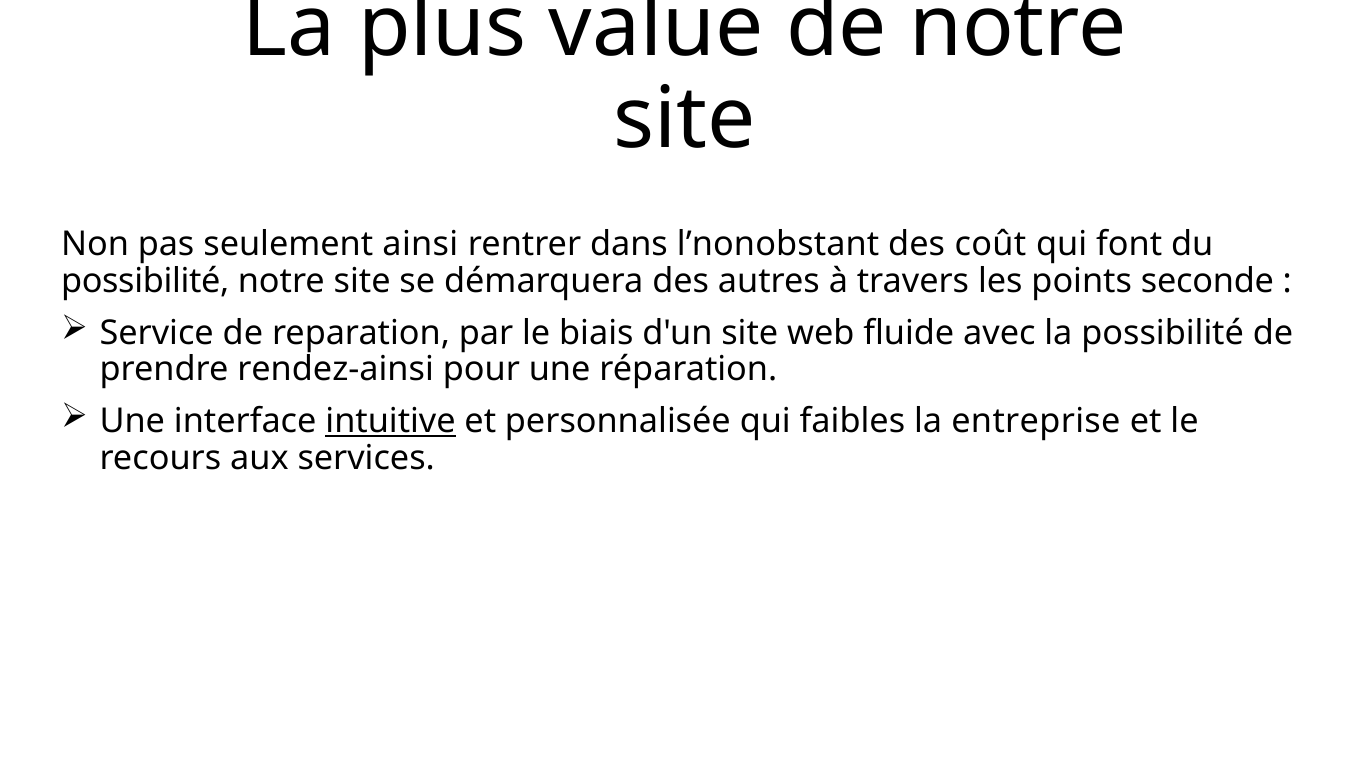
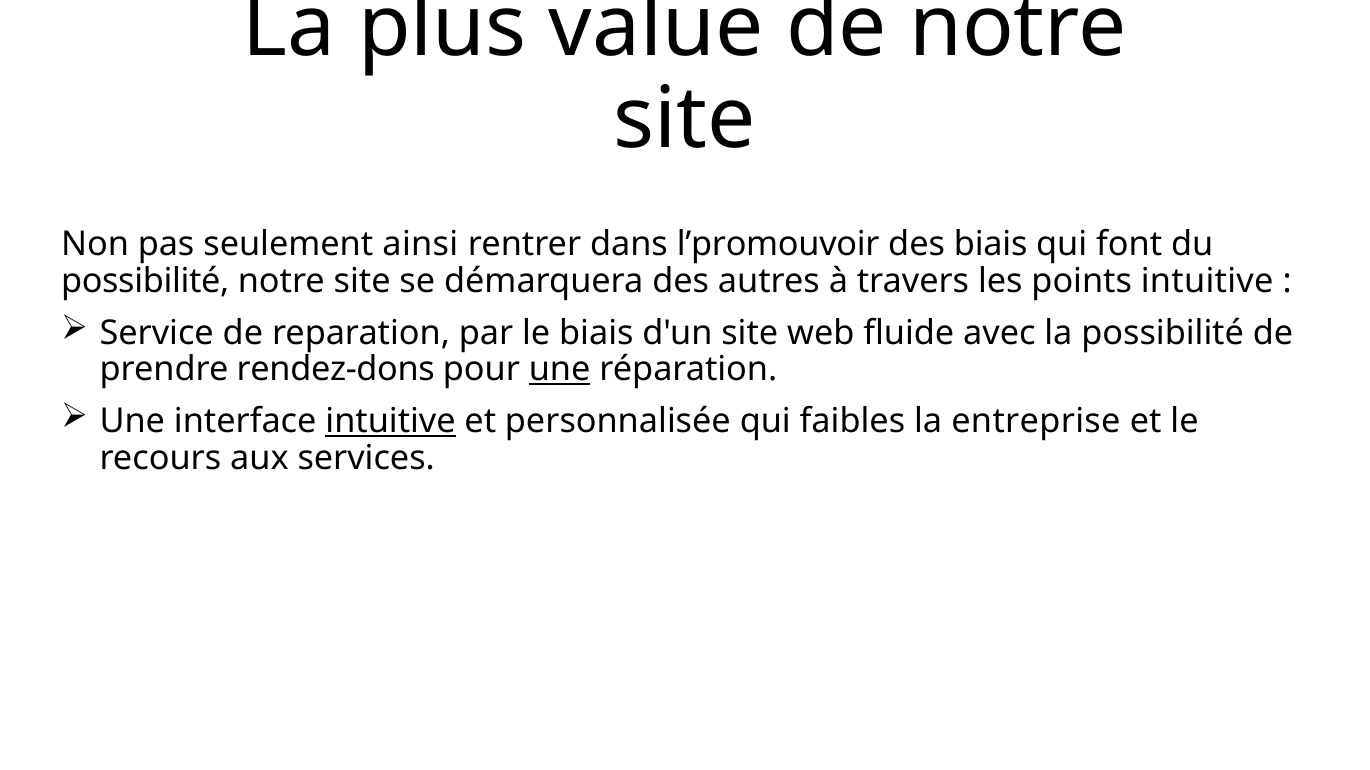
l’nonobstant: l’nonobstant -> l’promouvoir (778, 245)
des coût: coût -> biais (991, 245)
points seconde: seconde -> intuitive (1207, 282)
rendez-ainsi: rendez-ainsi -> rendez-dons (336, 370)
une underline: none -> present (560, 370)
